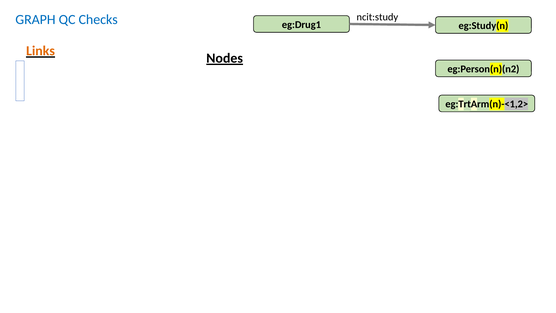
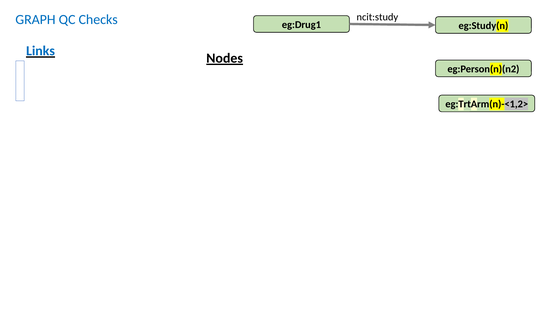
Links colour: orange -> blue (40, 51)
